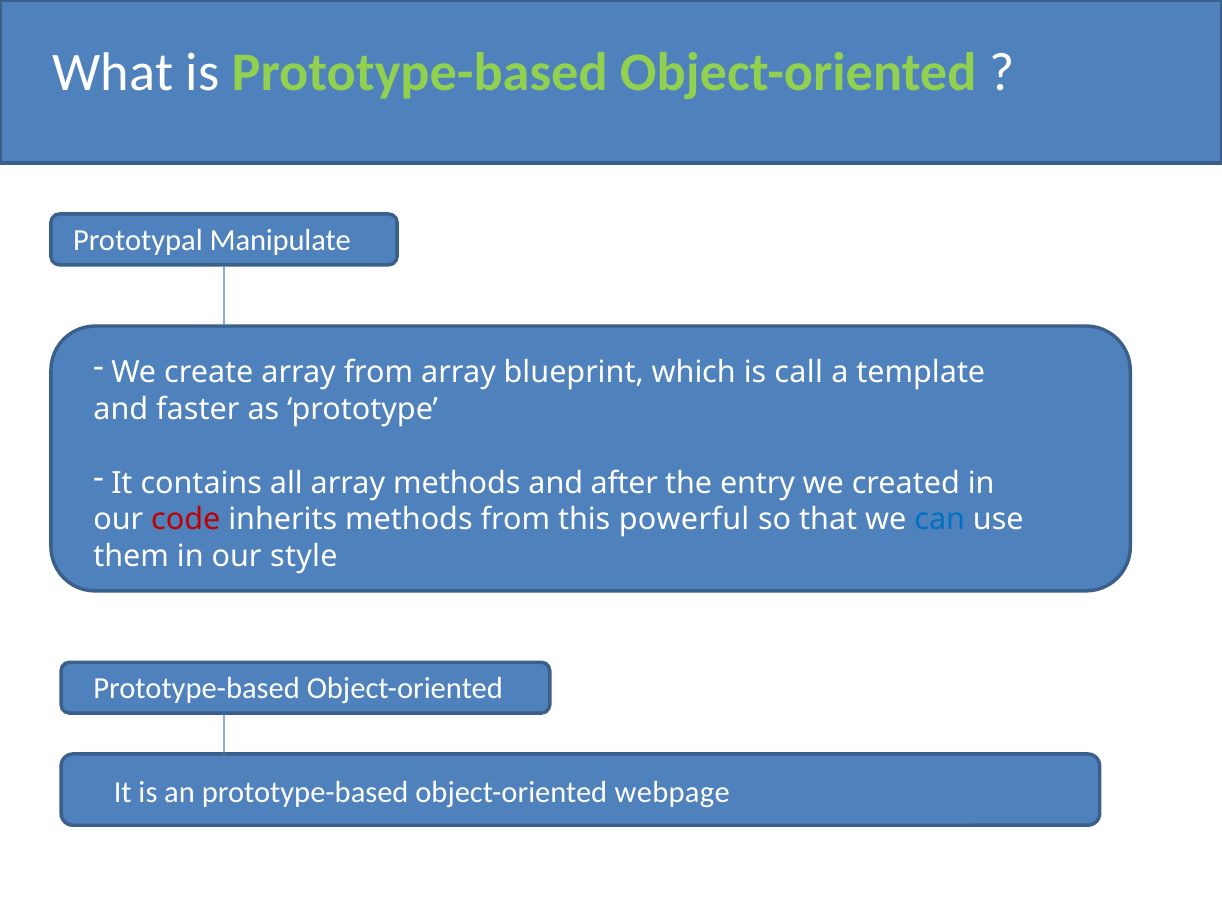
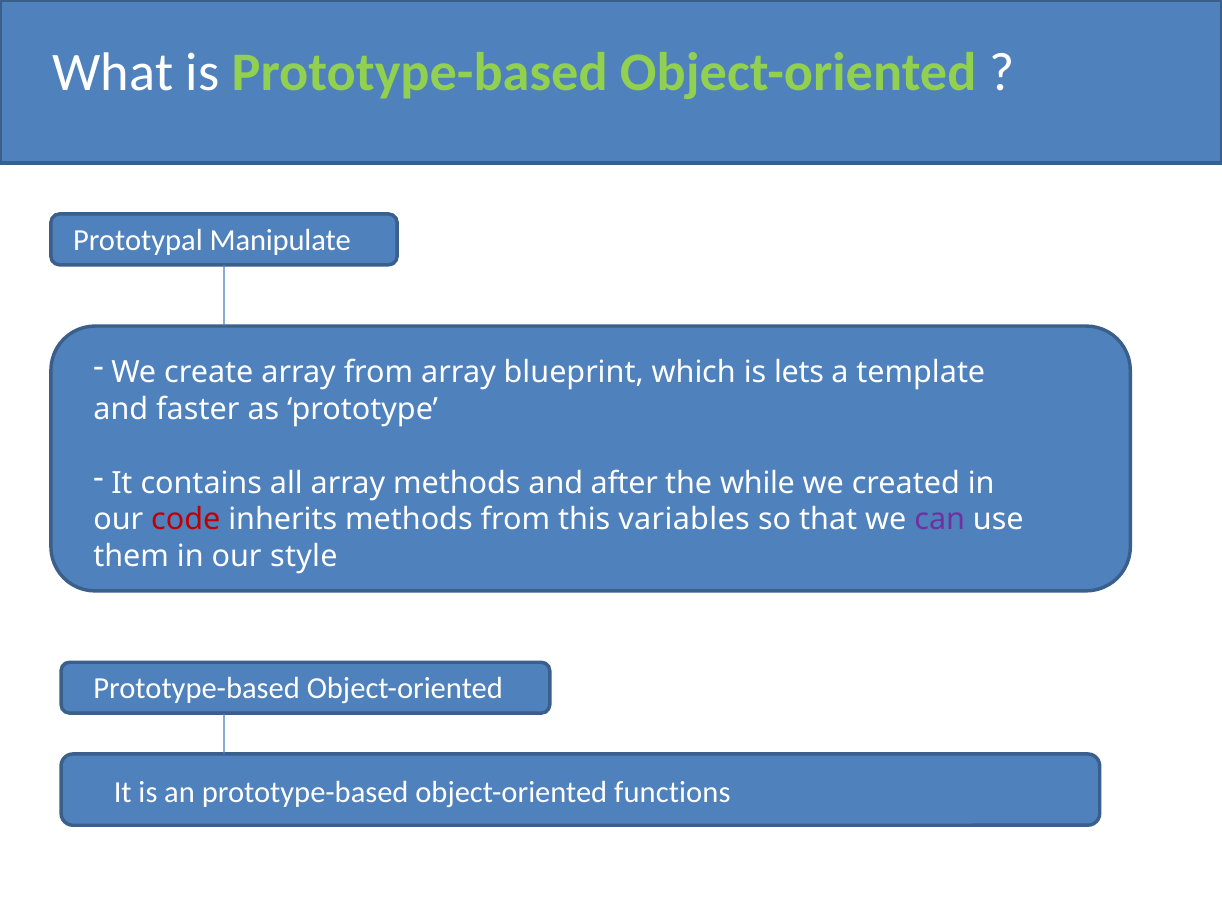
call: call -> lets (799, 373)
entry: entry -> while (758, 483)
powerful: powerful -> variables (684, 519)
can colour: blue -> purple (940, 519)
webpage: webpage -> functions (672, 792)
